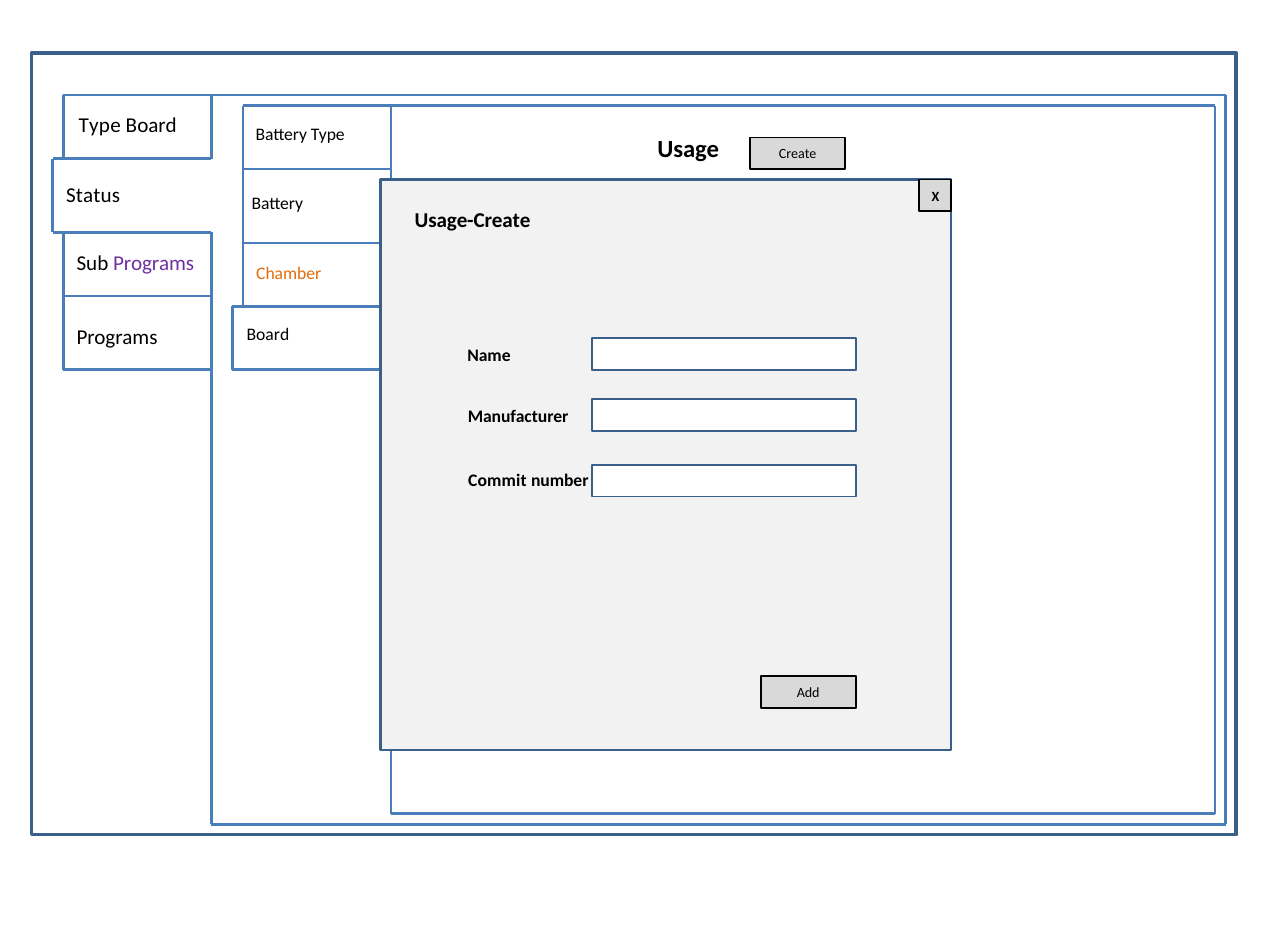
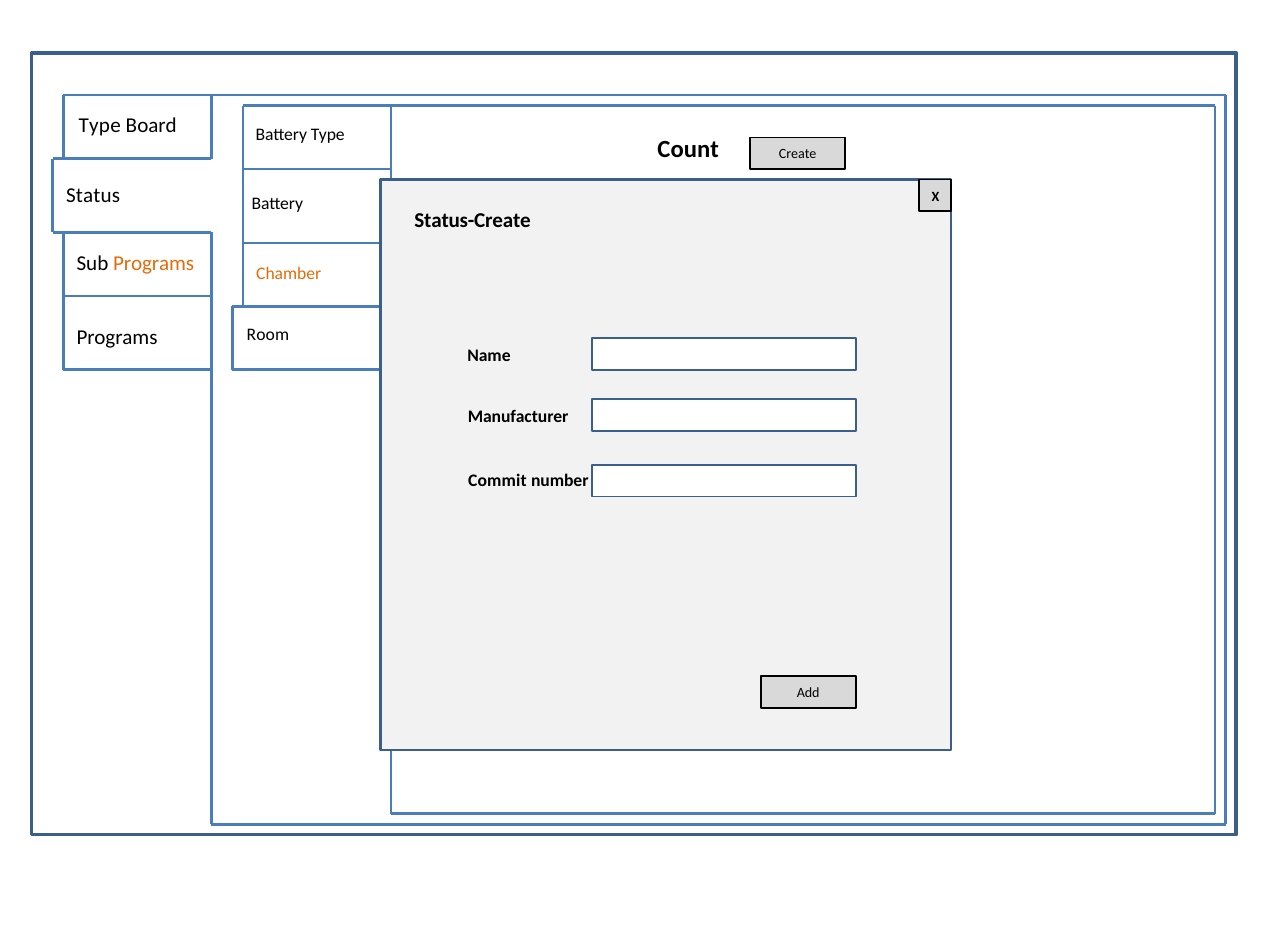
Usage: Usage -> Count (688, 150)
Usage-Create: Usage-Create -> Status-Create (473, 221)
Programs colour: purple -> orange (154, 263)
Board: Board -> Room (268, 335)
